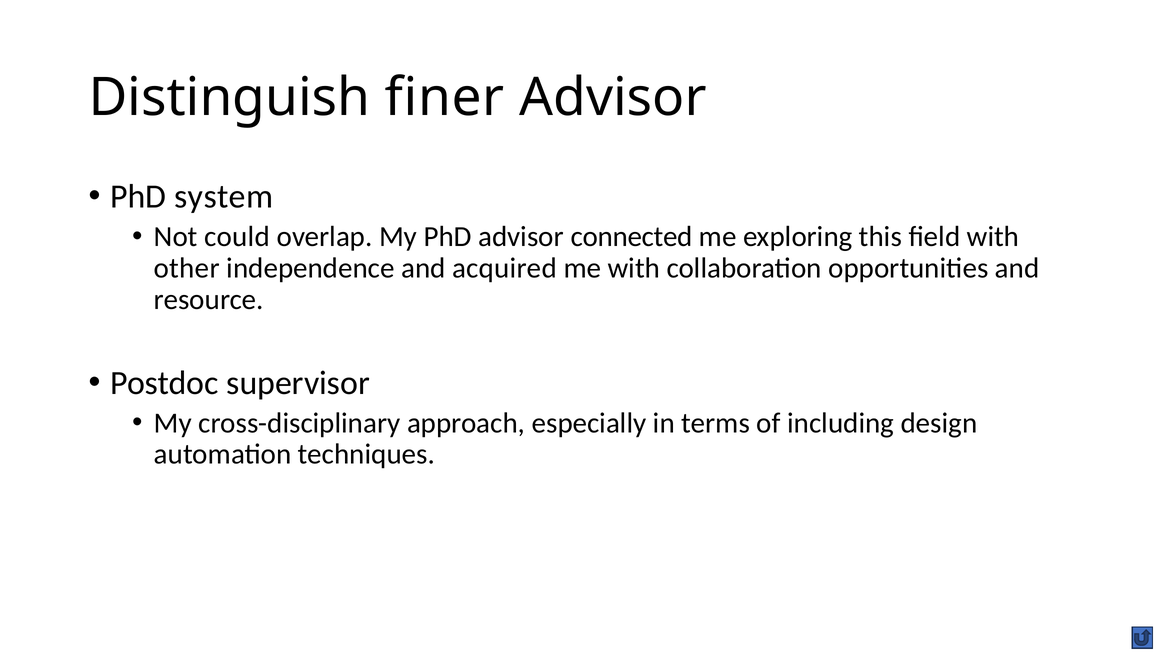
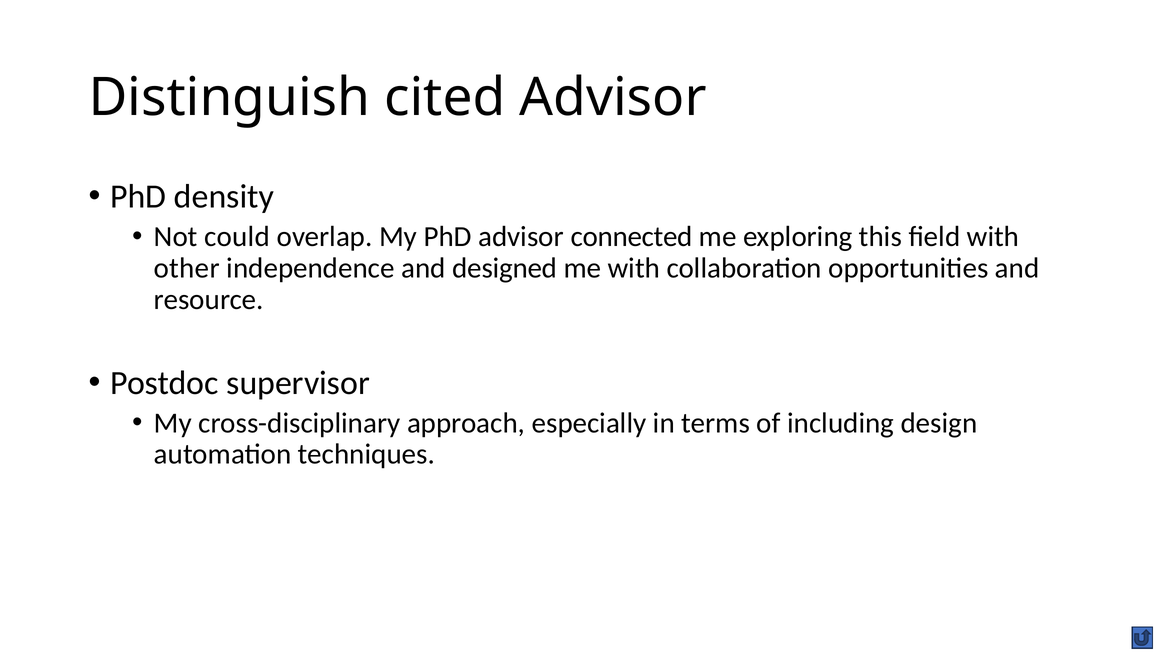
finer: finer -> cited (445, 98)
system: system -> density (224, 196)
acquired: acquired -> designed (505, 268)
